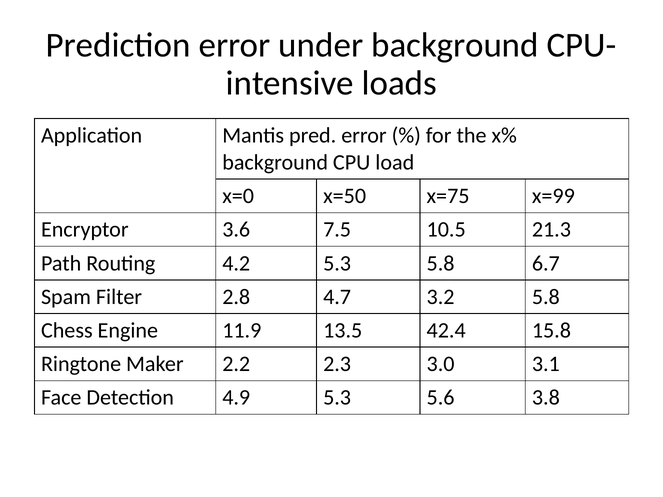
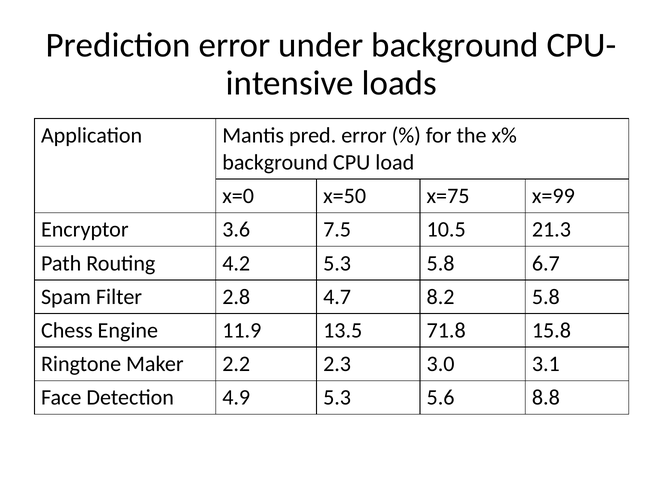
3.2: 3.2 -> 8.2 (441, 297)
42.4: 42.4 -> 71.8 (446, 331)
3.8: 3.8 -> 8.8 (546, 398)
